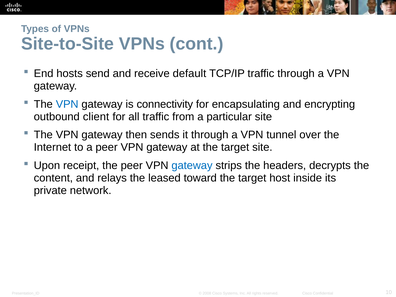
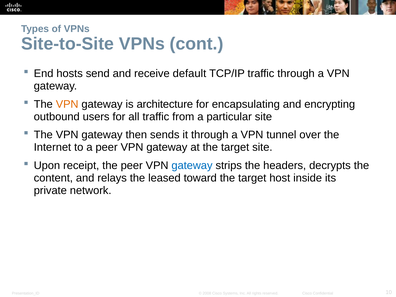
VPN colour: blue -> orange (67, 104)
connectivity: connectivity -> architecture (165, 104)
client: client -> users (96, 117)
